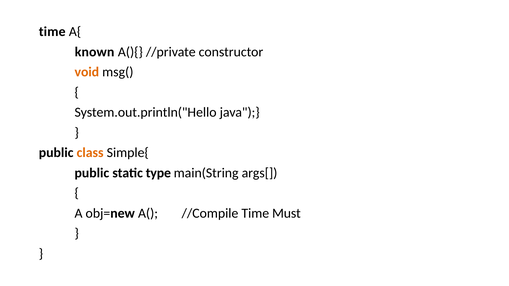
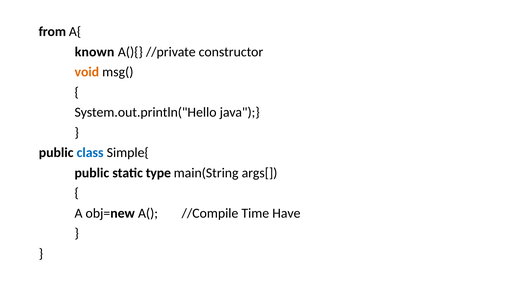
time: time -> from (52, 32)
class colour: orange -> blue (90, 153)
Must: Must -> Have (286, 213)
